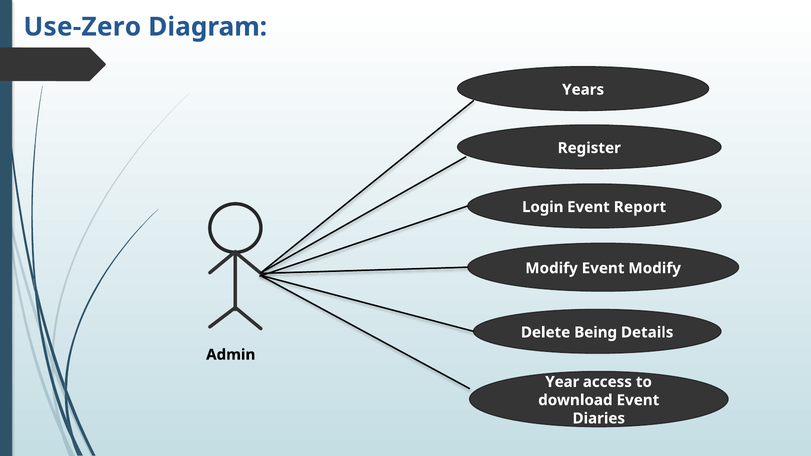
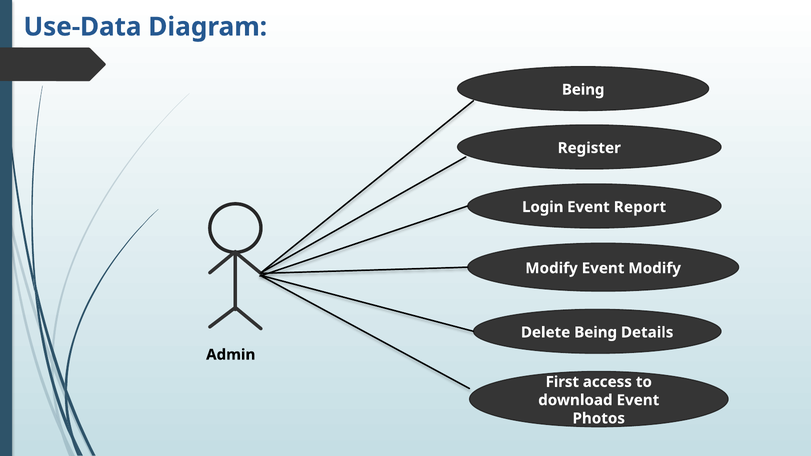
Use-Zero: Use-Zero -> Use-Data (82, 27)
Years: Years -> Being (583, 90)
Year: Year -> First (562, 382)
Diaries: Diaries -> Photos (599, 419)
